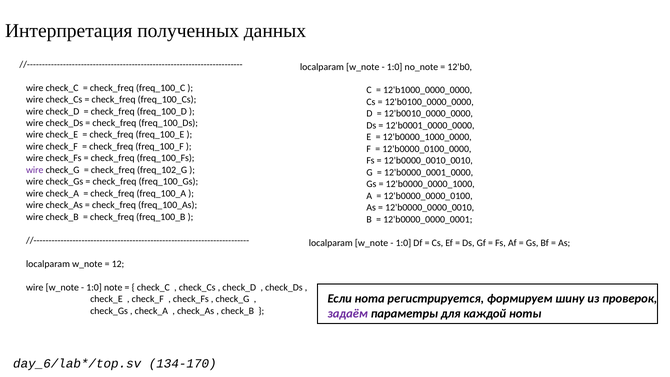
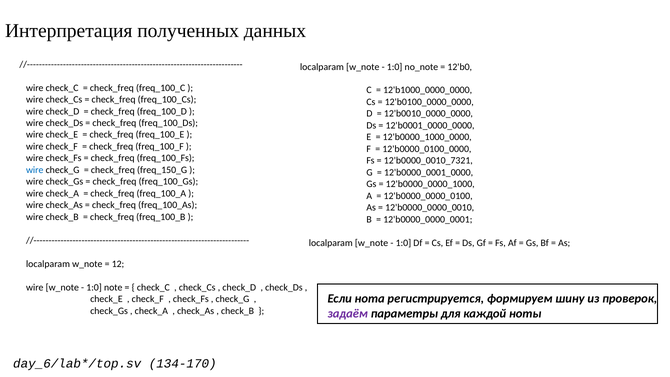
12'b0000_0010_0010: 12'b0000_0010_0010 -> 12'b0000_0010_7321 (428, 161)
wire colour: purple -> blue (35, 170)
freq_102_G: freq_102_G -> freq_150_G (162, 170)
